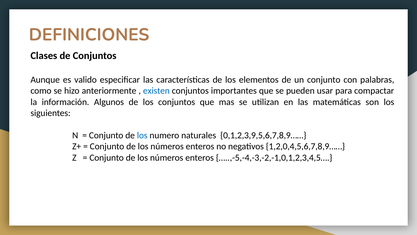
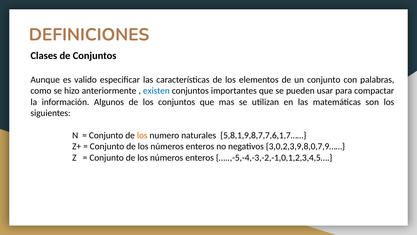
los colour: blue -> orange (142, 135)
0,1,2,3,9,5,6,7,8,9……: 0,1,2,3,9,5,6,7,8,9…… -> 5,8,1,9,8,7,7,6,1,7…… (263, 135)
1,2,0,4,5,6,7,8,9……: 1,2,0,4,5,6,7,8,9…… -> 3,0,2,3,9,8,0,7,9…… (305, 146)
